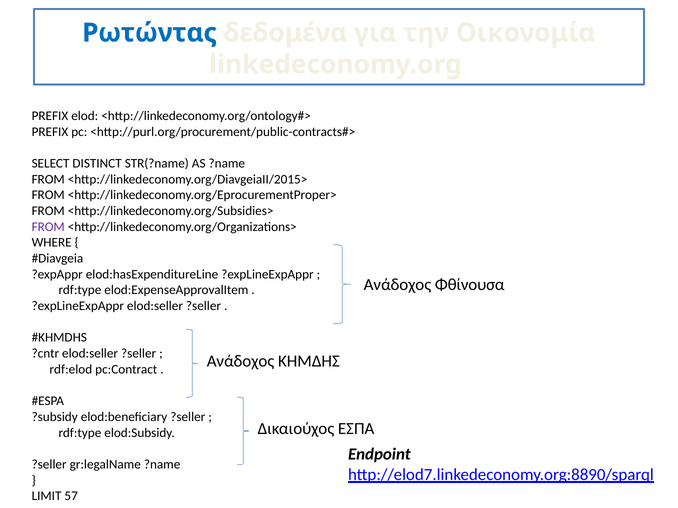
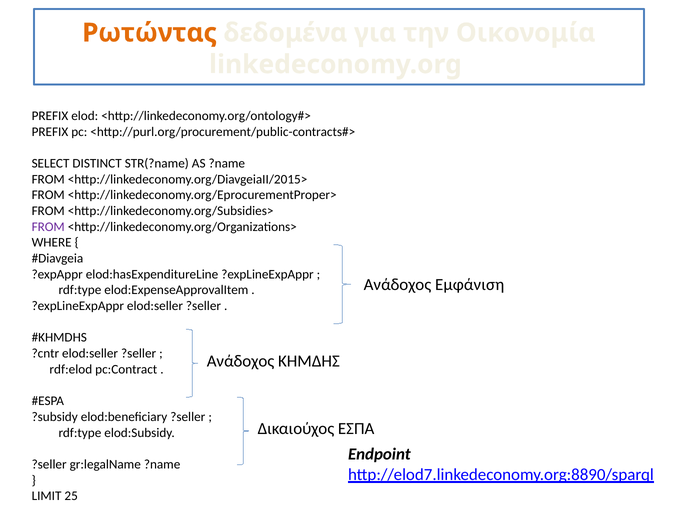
Ρωτώντας colour: blue -> orange (150, 33)
Φθίνουσα: Φθίνουσα -> Εμφάνιση (470, 285)
57: 57 -> 25 (71, 497)
